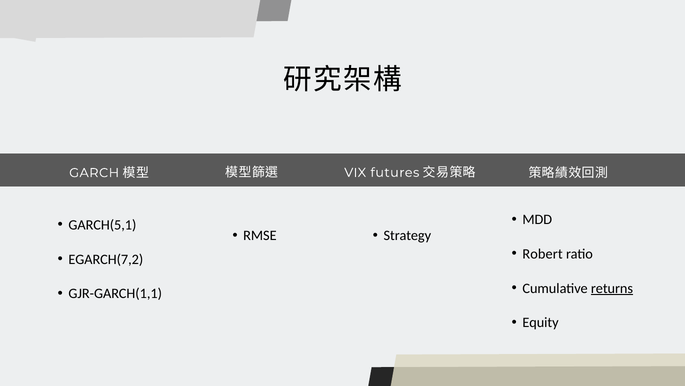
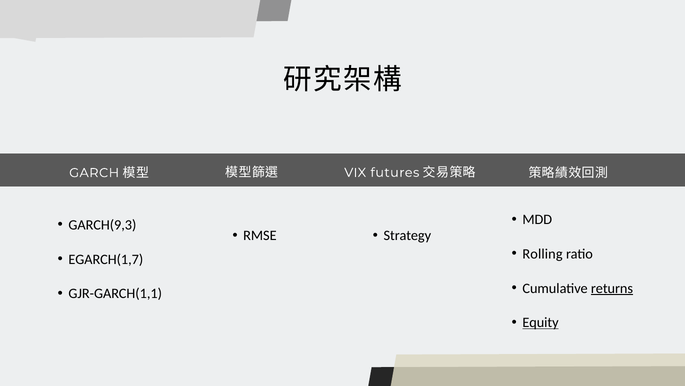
GARCH(5,1: GARCH(5,1 -> GARCH(9,3 (102, 225)
Robert: Robert -> Rolling (543, 254)
EGARCH(7,2: EGARCH(7,2 -> EGARCH(1,7 (106, 259)
Equity underline: none -> present (541, 322)
